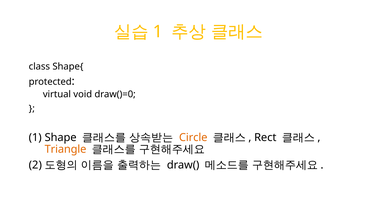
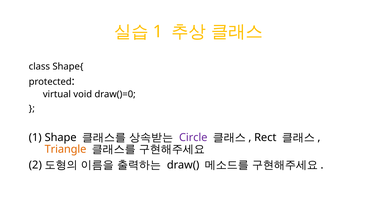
Circle colour: orange -> purple (193, 137)
